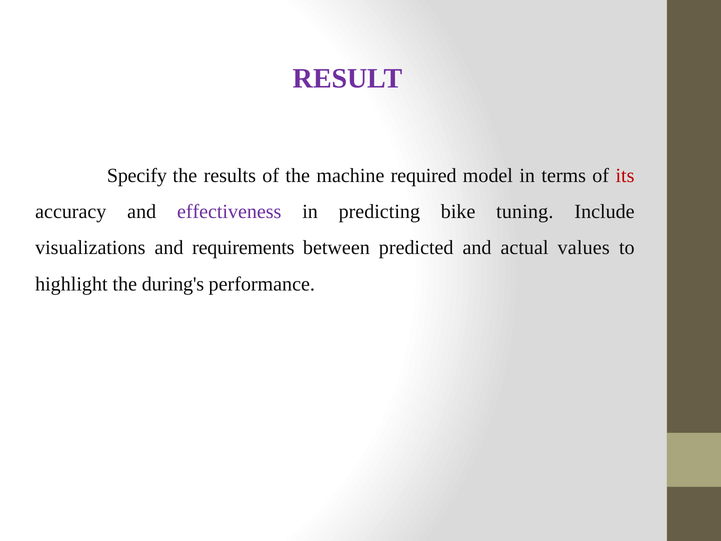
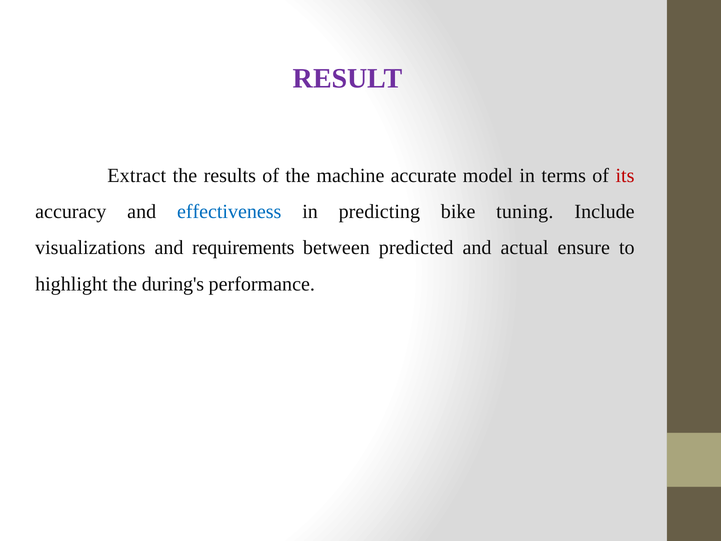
Specify: Specify -> Extract (137, 175)
required: required -> accurate (424, 175)
effectiveness colour: purple -> blue (229, 212)
values: values -> ensure (584, 248)
